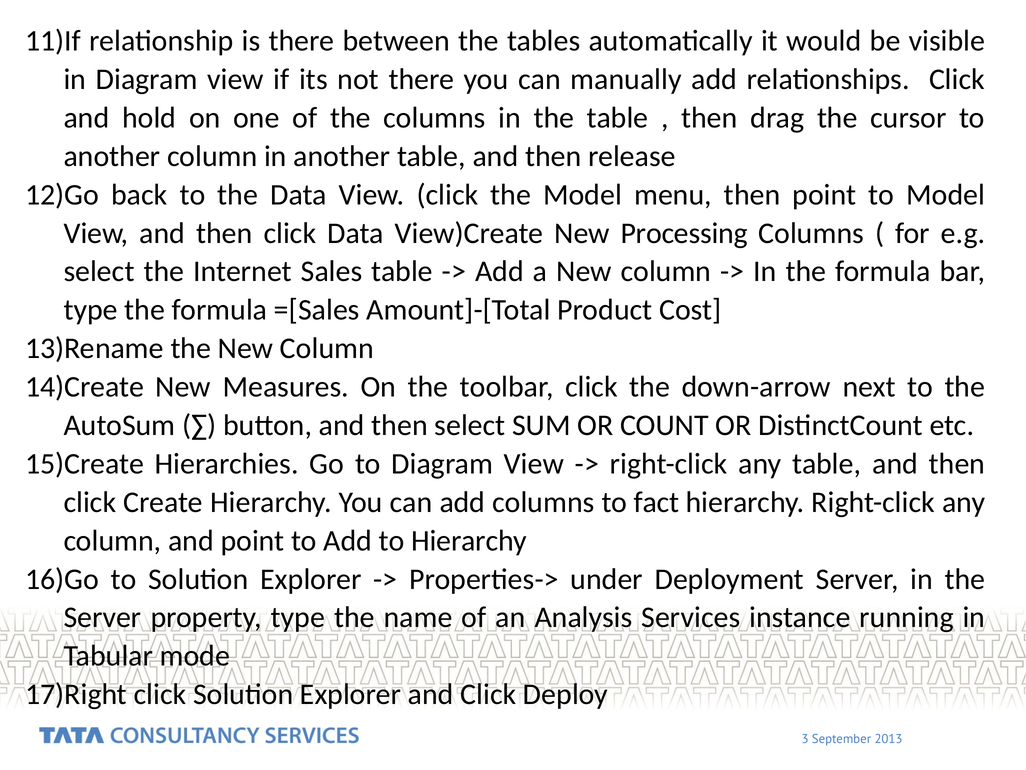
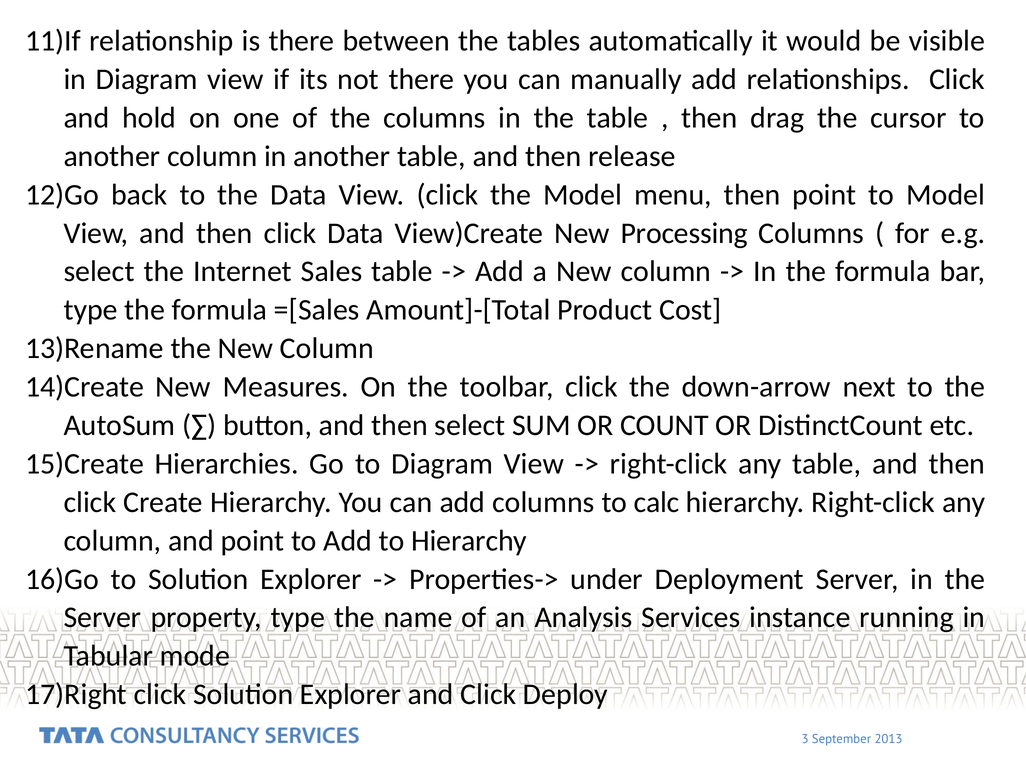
fact: fact -> calc (657, 502)
